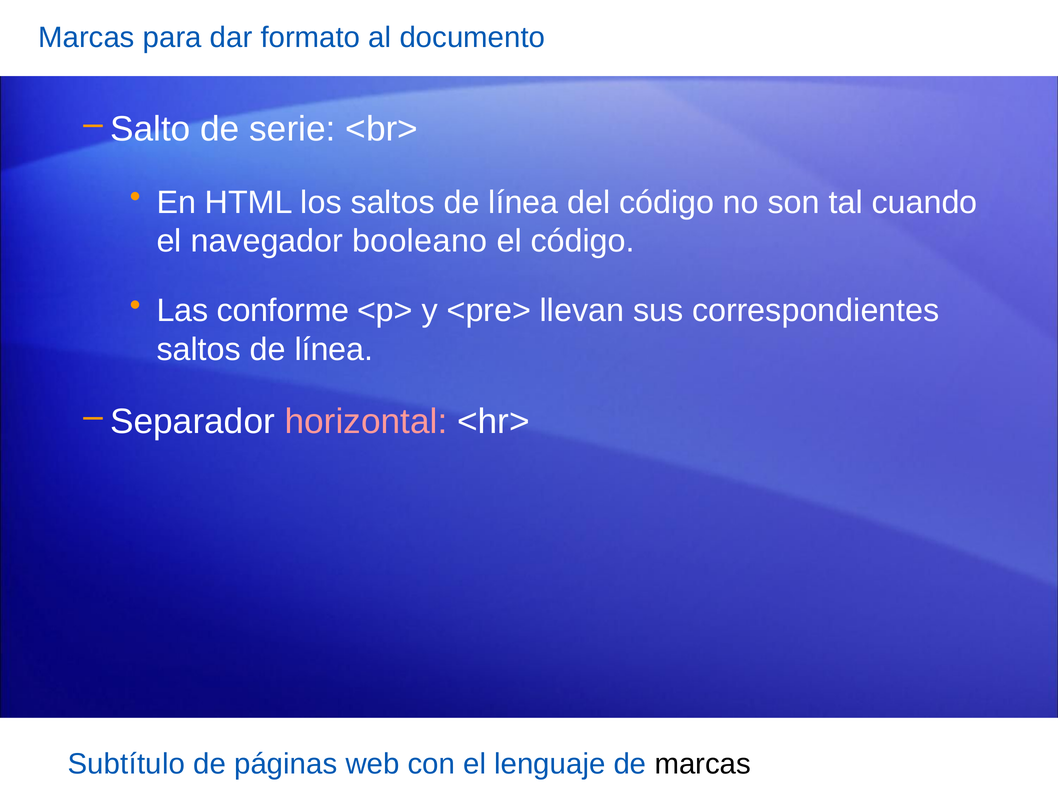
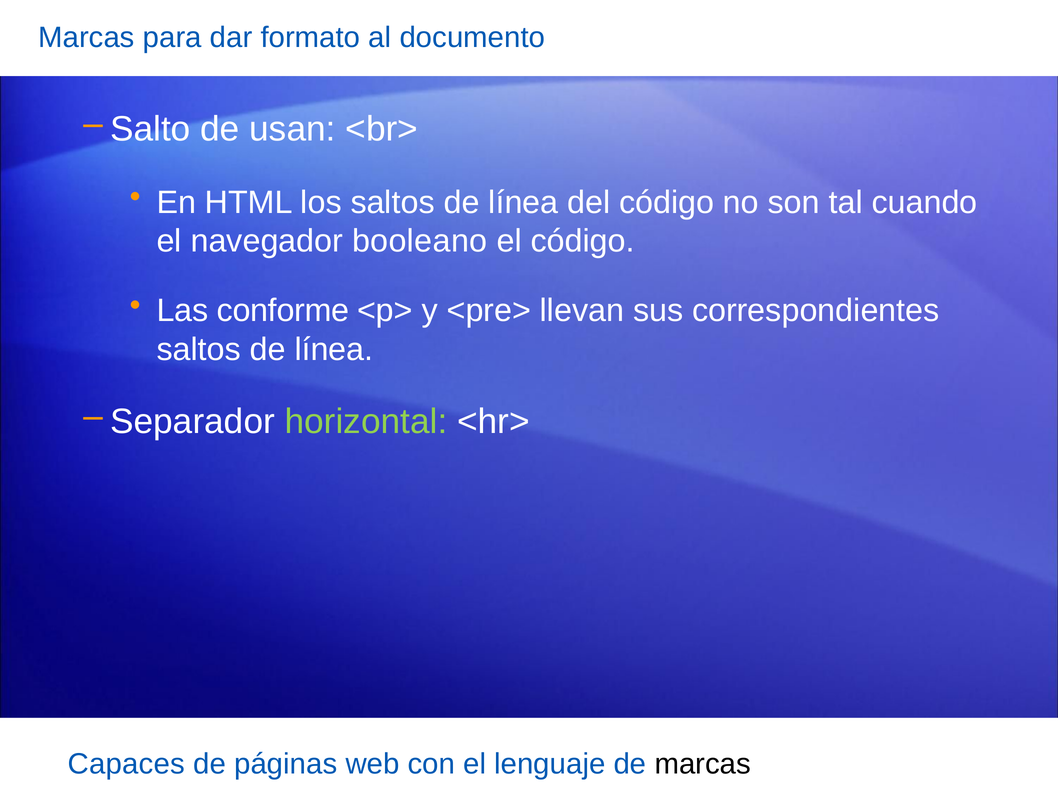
serie: serie -> usan (292, 129)
horizontal colour: pink -> light green (366, 421)
Subtítulo: Subtítulo -> Capaces (126, 764)
